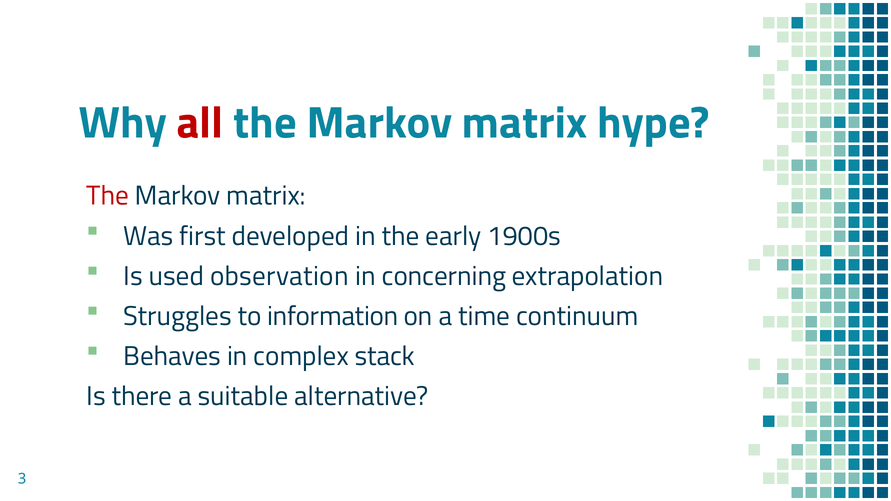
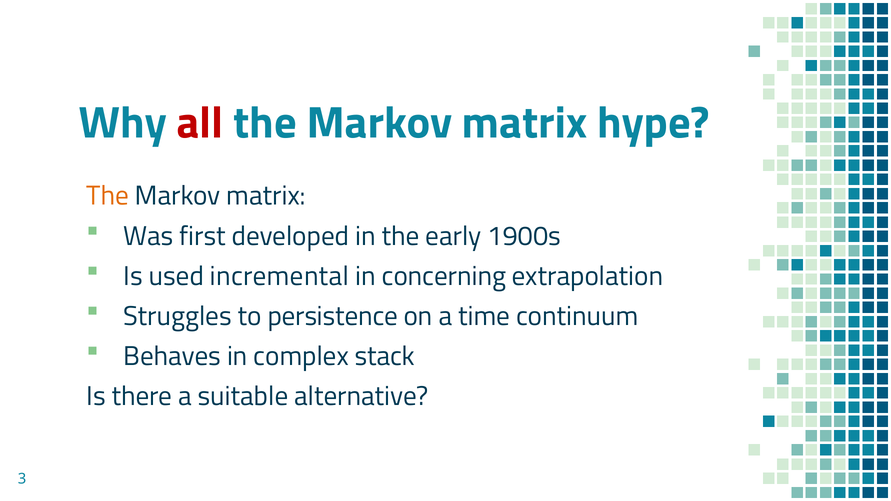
The colour: red -> orange (108, 196)
observation: observation -> incremental (279, 276)
information: information -> persistence (333, 316)
